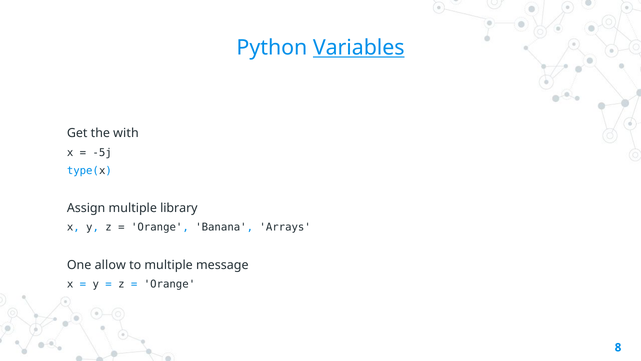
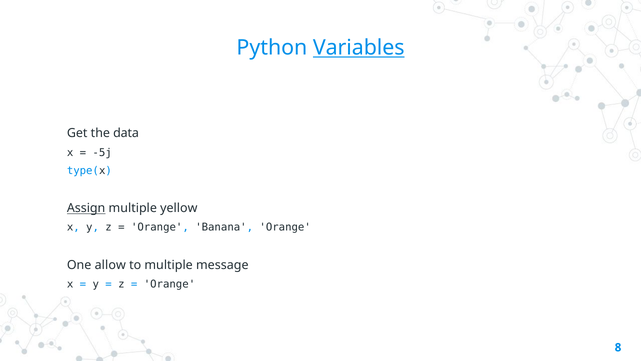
with: with -> data (126, 133)
Assign underline: none -> present (86, 208)
library: library -> yellow (179, 208)
Banana Arrays: Arrays -> Orange (285, 227)
